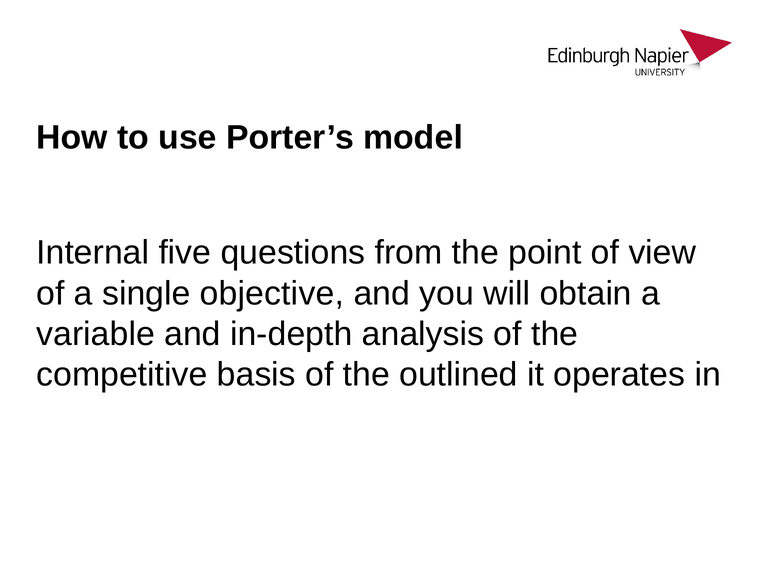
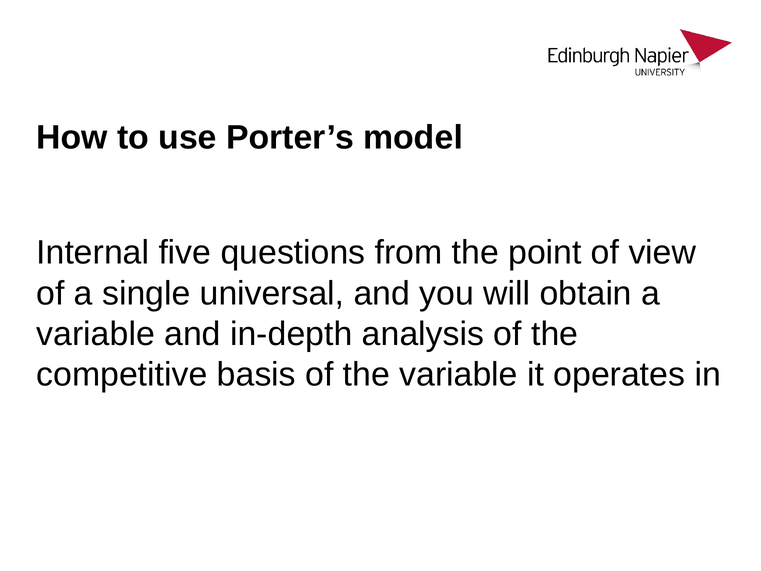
objective: objective -> universal (272, 293)
the outlined: outlined -> variable (459, 374)
